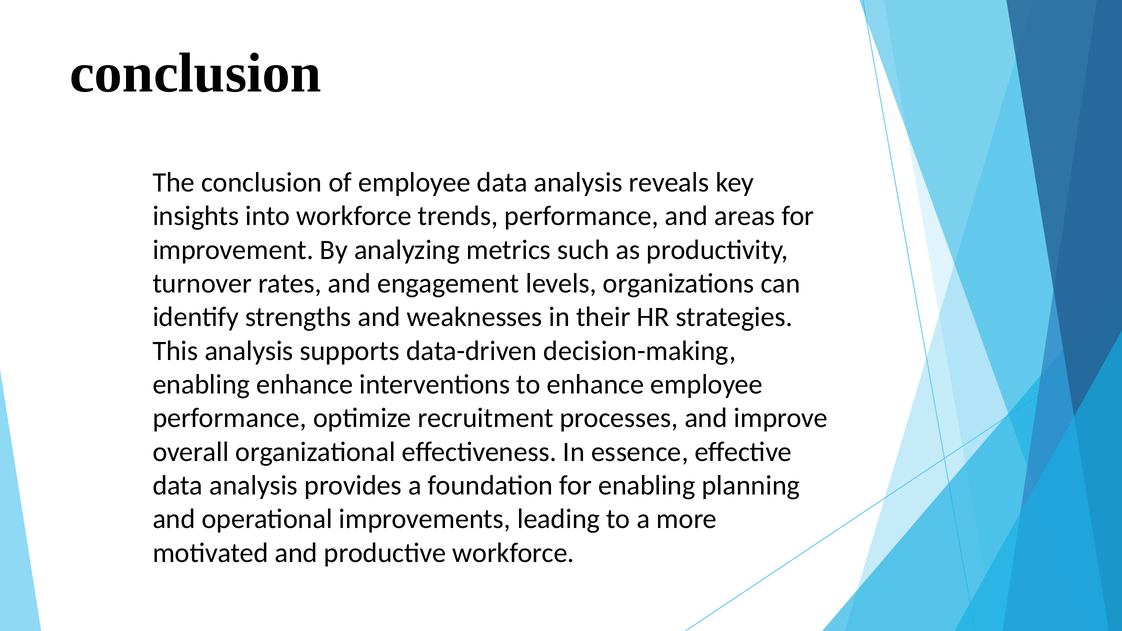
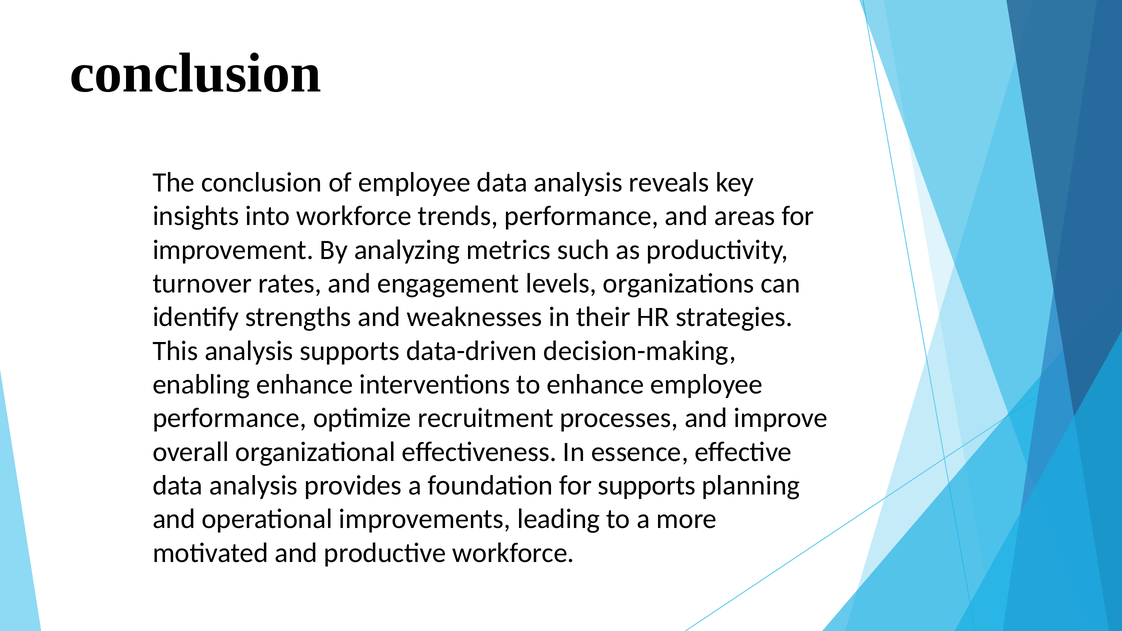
for enabling: enabling -> supports (647, 486)
